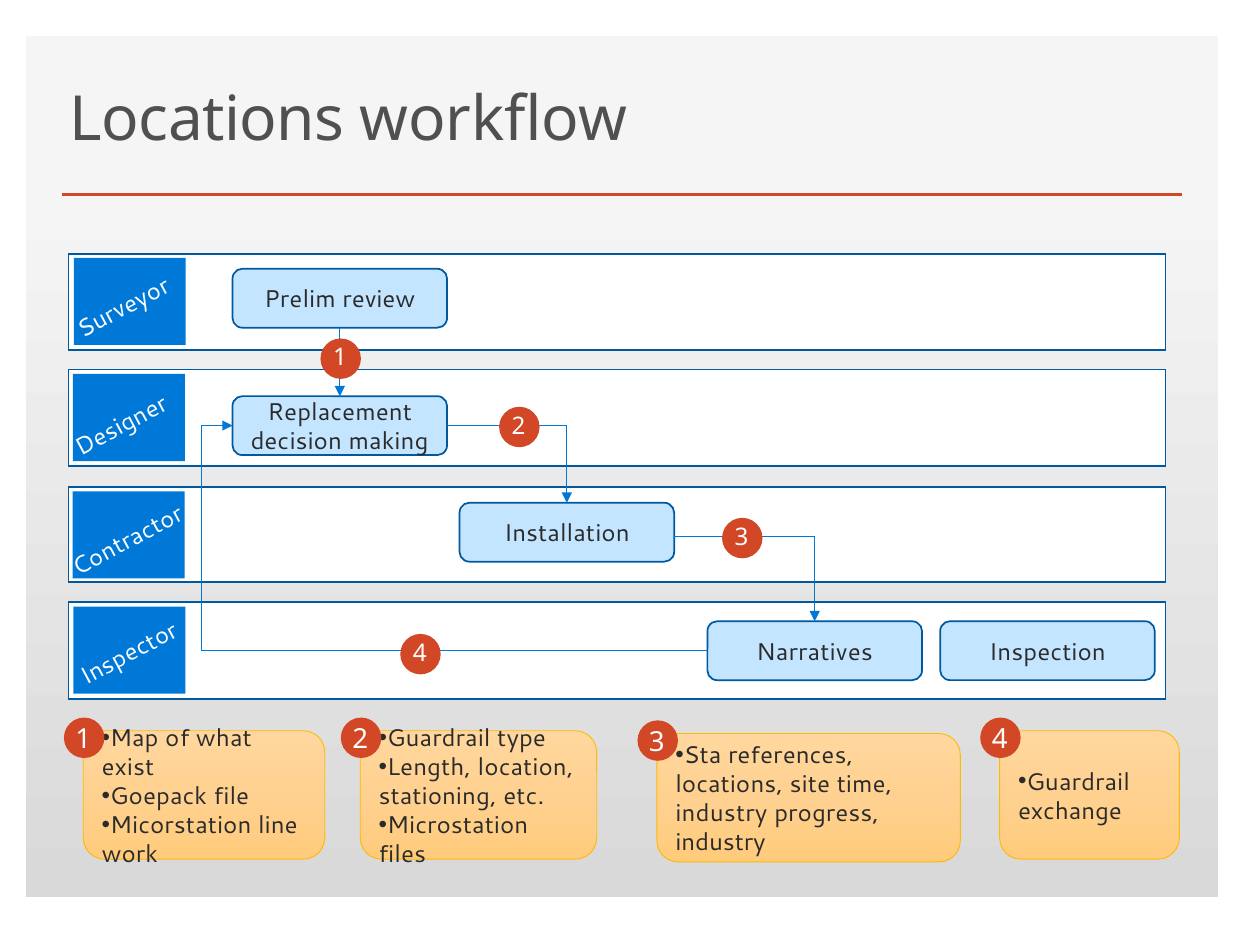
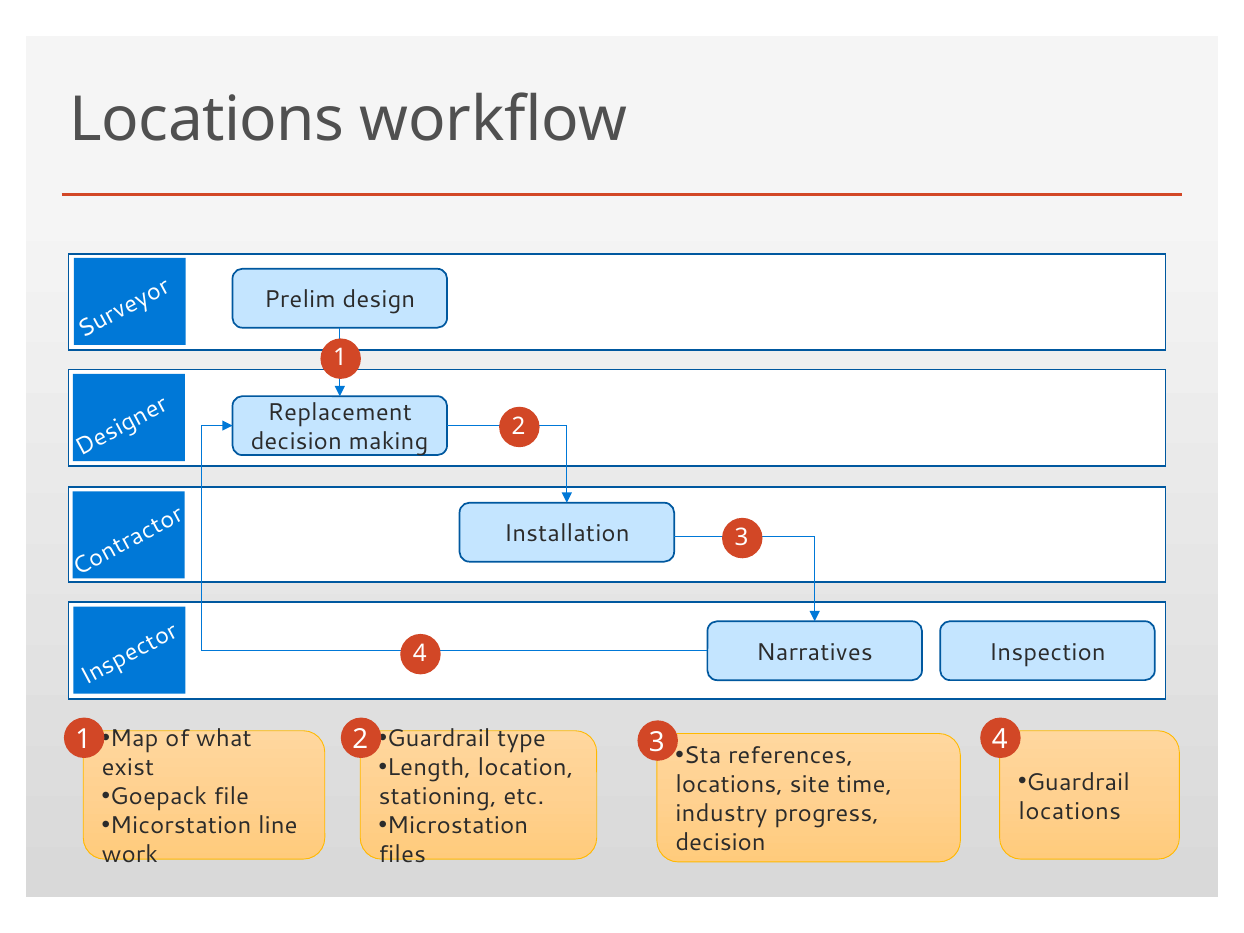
review: review -> design (379, 300)
exchange: exchange -> locations (1070, 811)
industry: industry -> decision (721, 843)
